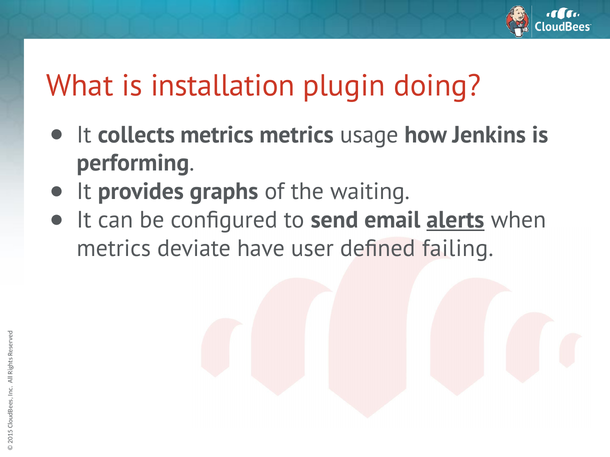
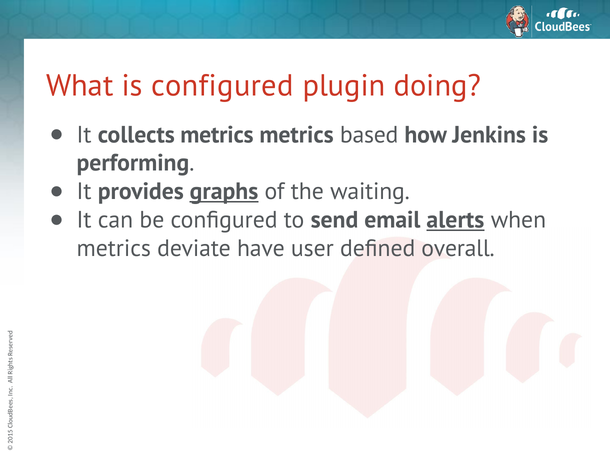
is installation: installation -> configured (222, 86)
usage: usage -> based (369, 135)
graphs underline: none -> present (224, 192)
failing: failing -> overall (458, 249)
